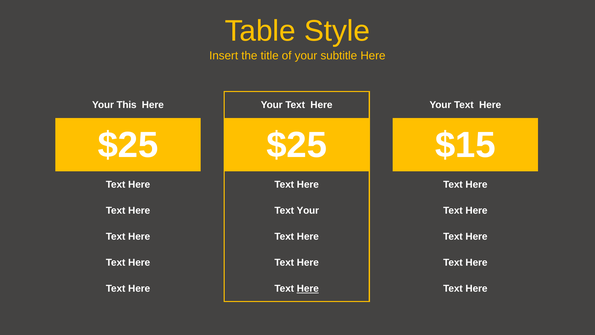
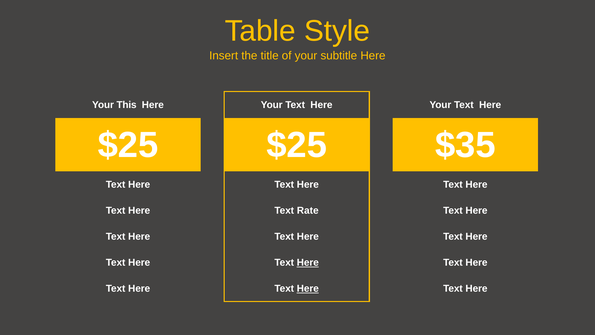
$15: $15 -> $35 (465, 145)
Text Your: Your -> Rate (308, 210)
Here underline: none -> present (308, 262)
